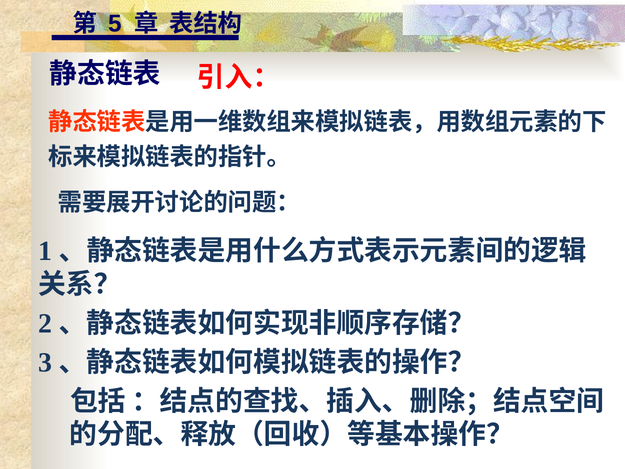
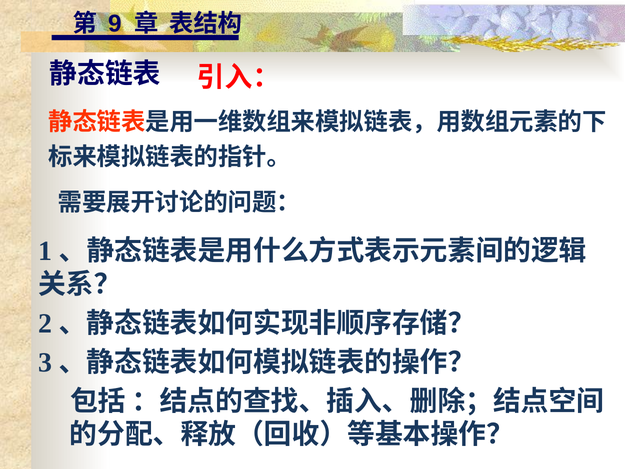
5: 5 -> 9 (115, 24)
